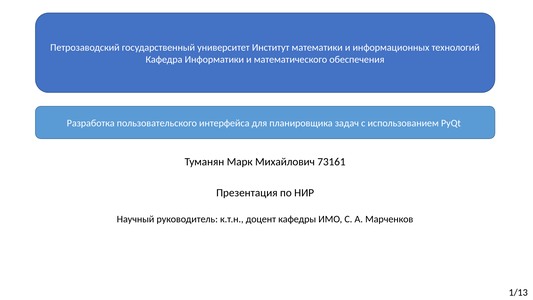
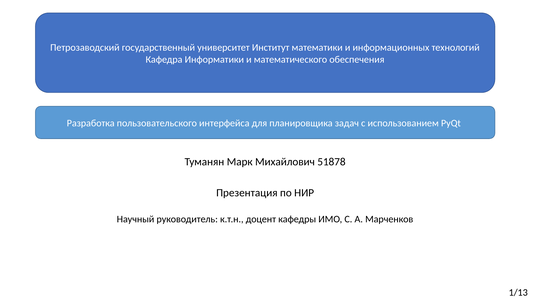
73161: 73161 -> 51878 (331, 162)
